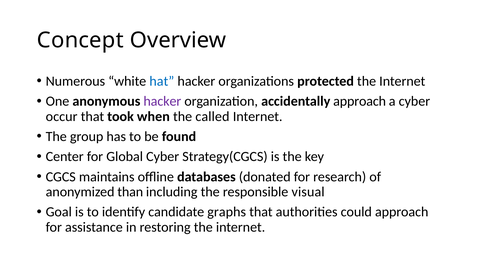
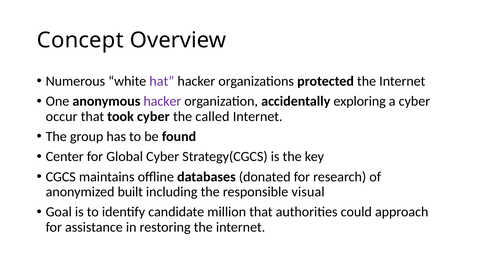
hat colour: blue -> purple (162, 81)
accidentally approach: approach -> exploring (360, 101)
took when: when -> cyber (153, 117)
than: than -> built (130, 192)
graphs: graphs -> million (227, 212)
